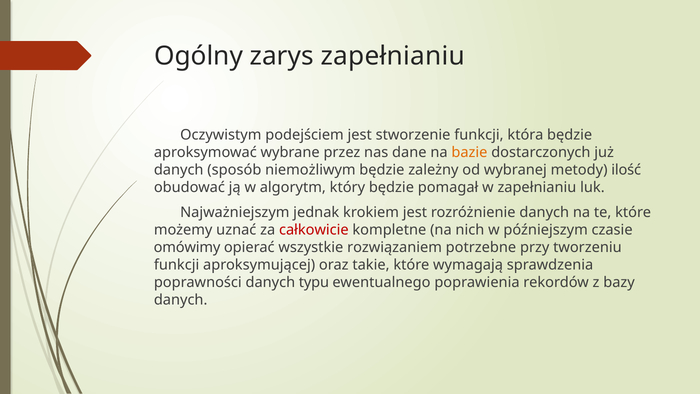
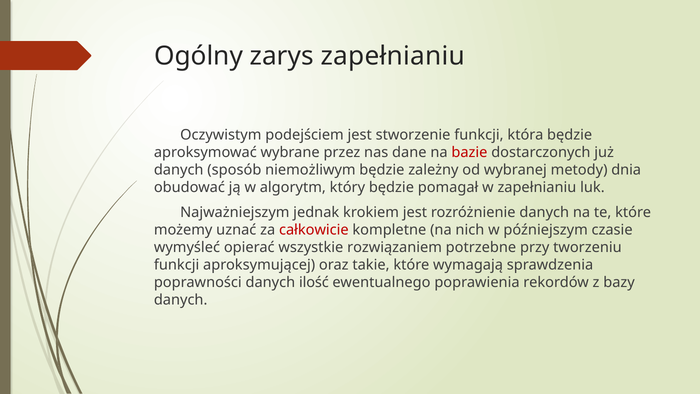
bazie colour: orange -> red (469, 152)
ilość: ilość -> dnia (626, 170)
omówimy: omówimy -> wymyśleć (187, 247)
typu: typu -> ilość (314, 282)
